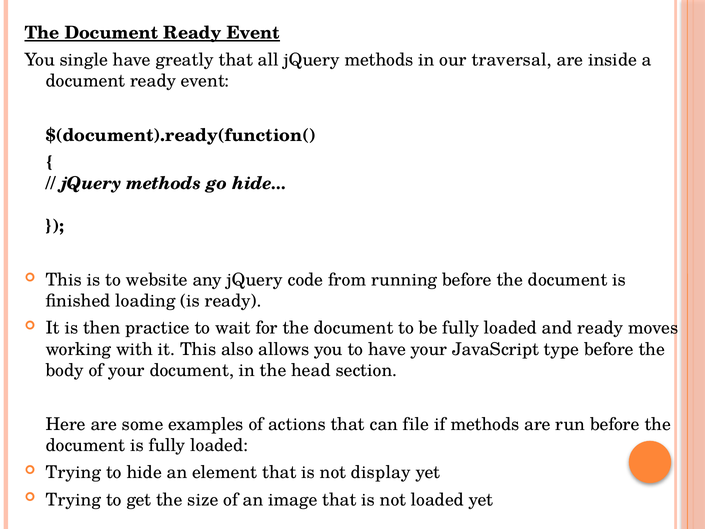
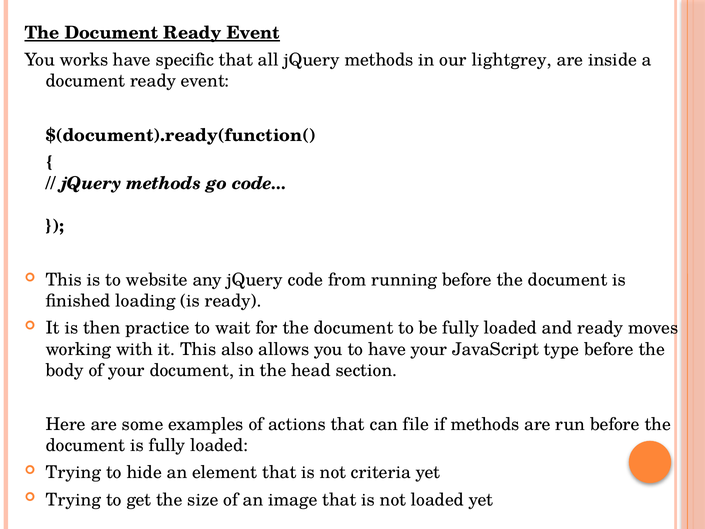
single: single -> works (84, 60)
greatly: greatly -> specific (185, 60)
traversal: traversal -> lightgrey (512, 60)
go hide: hide -> code (259, 183)
display: display -> criteria (381, 472)
